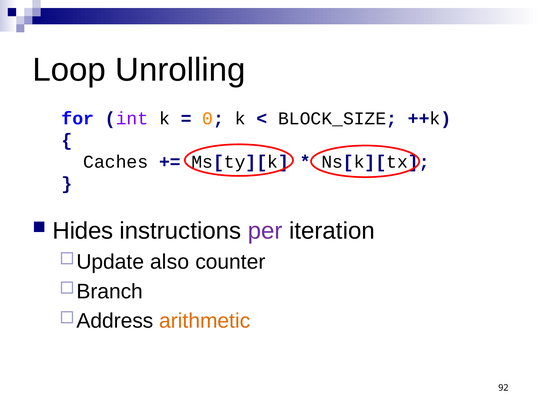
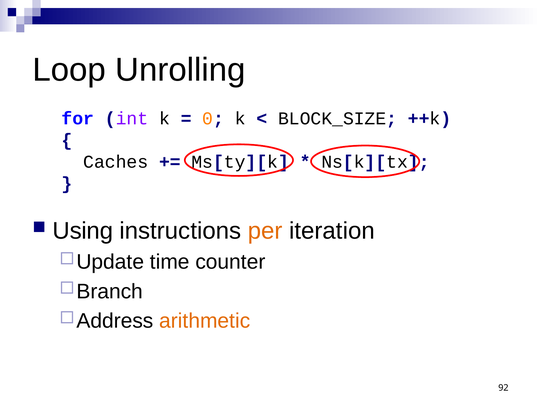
Hides: Hides -> Using (83, 231)
per colour: purple -> orange (265, 231)
also: also -> time (170, 262)
